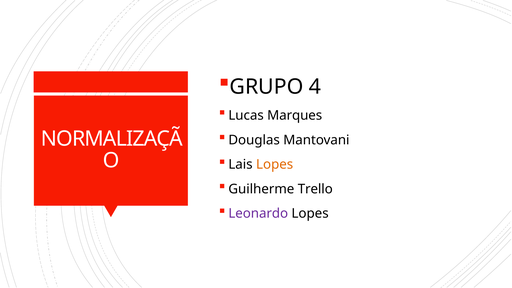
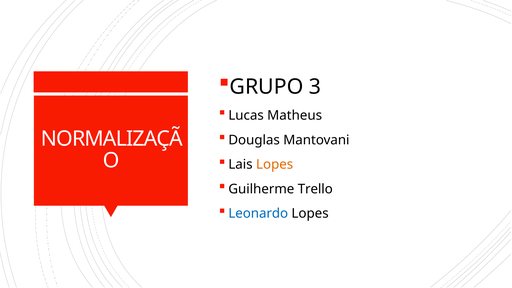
4: 4 -> 3 (315, 87)
Marques: Marques -> Matheus (295, 115)
Leonardo colour: purple -> blue (258, 214)
